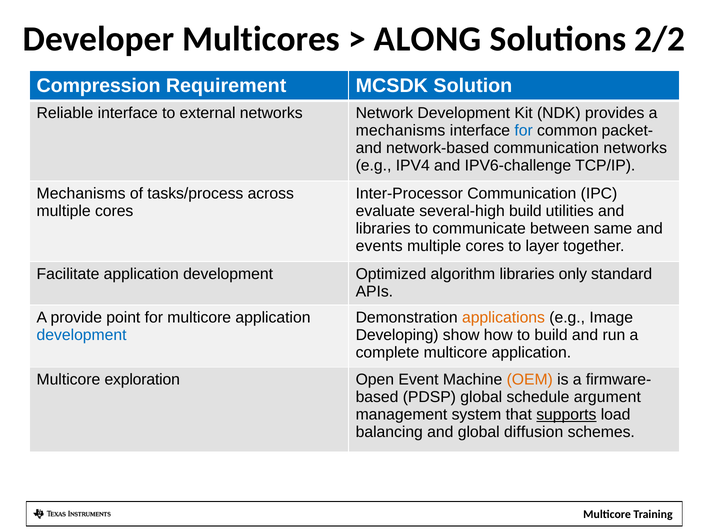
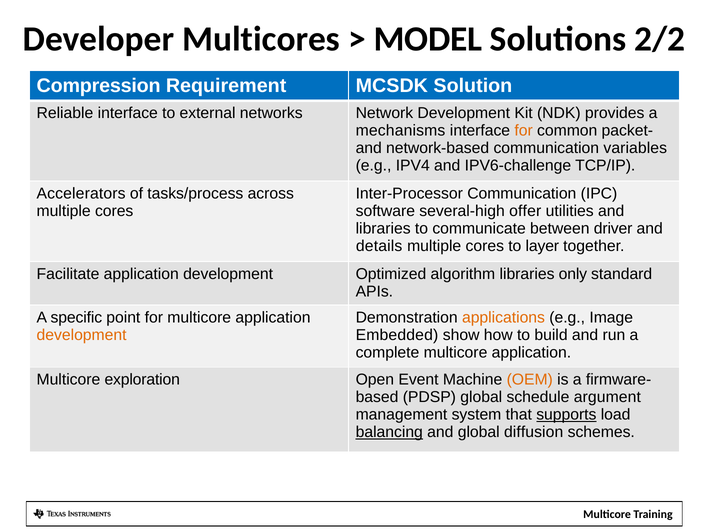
ALONG: ALONG -> MODEL (428, 39)
for colour: blue -> orange (524, 131)
communication networks: networks -> variables (635, 148)
Mechanisms: Mechanisms -> Accelerators (81, 194)
evaluate: evaluate -> software (385, 211)
several-high build: build -> offer (525, 211)
same: same -> driver (613, 229)
events: events -> details (379, 246)
provide: provide -> specific (76, 318)
development colour: blue -> orange (82, 336)
Developing: Developing -> Embedded (397, 336)
balancing underline: none -> present (389, 433)
